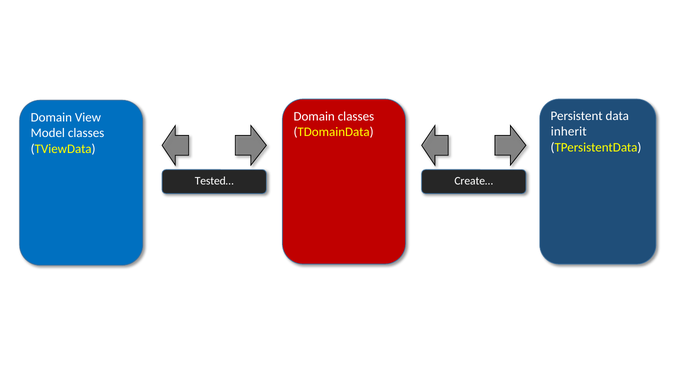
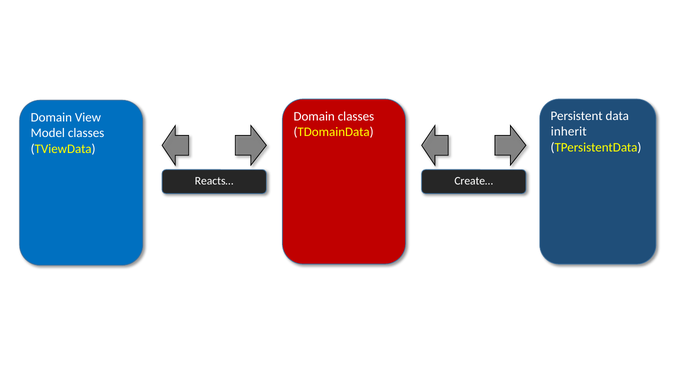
Tested…: Tested… -> Reacts… (214, 181)
